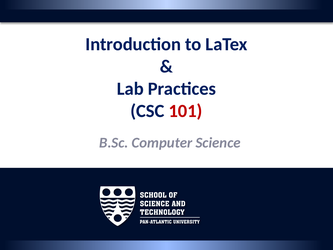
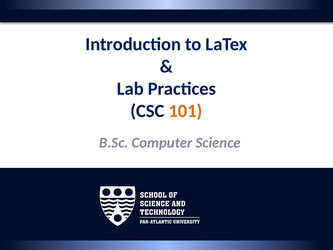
101 colour: red -> orange (186, 111)
